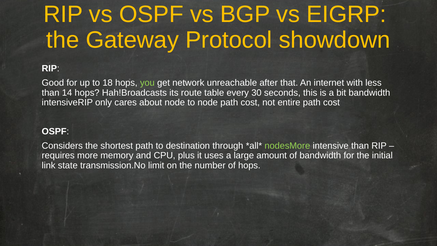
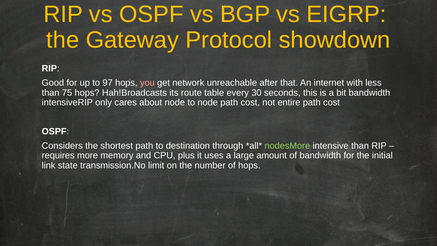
18: 18 -> 97 (108, 83)
you colour: light green -> pink (147, 83)
14: 14 -> 75 (67, 93)
